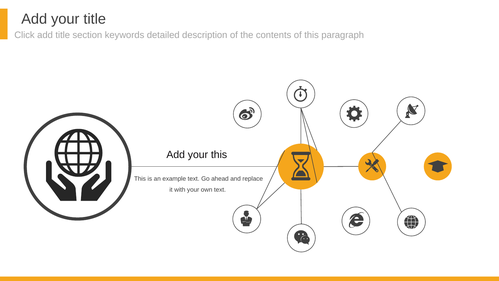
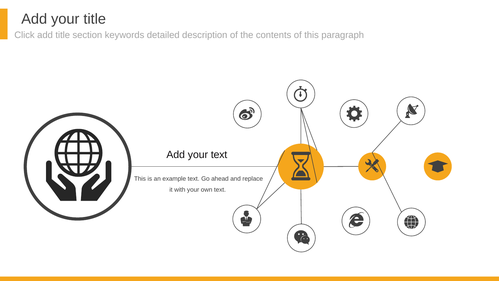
your this: this -> text (219, 155)
